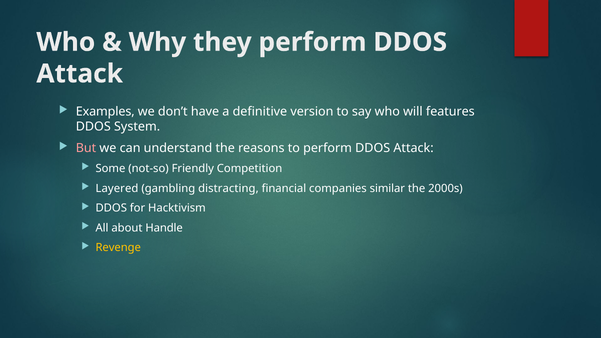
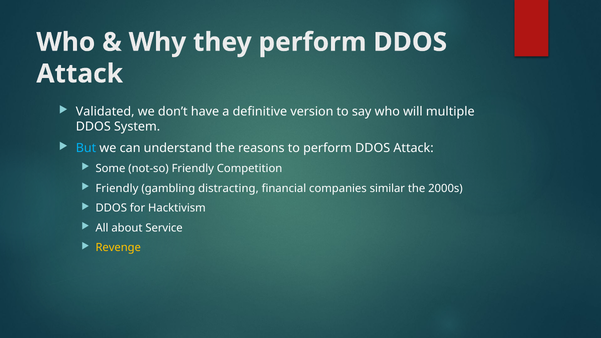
Examples: Examples -> Validated (105, 112)
features: features -> multiple (450, 112)
But colour: pink -> light blue (86, 148)
Layered: Layered -> Friendly (117, 188)
Handle: Handle -> Service (164, 228)
